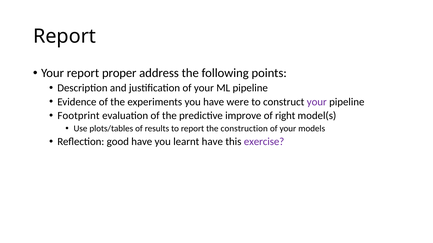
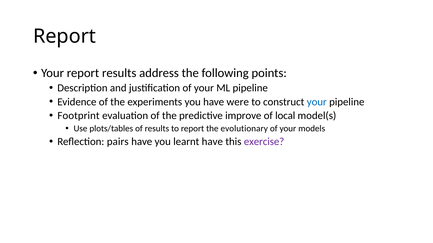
report proper: proper -> results (119, 73)
your colour: purple -> blue (317, 102)
right: right -> local (285, 116)
construction: construction -> evolutionary (244, 129)
good: good -> pairs (118, 142)
